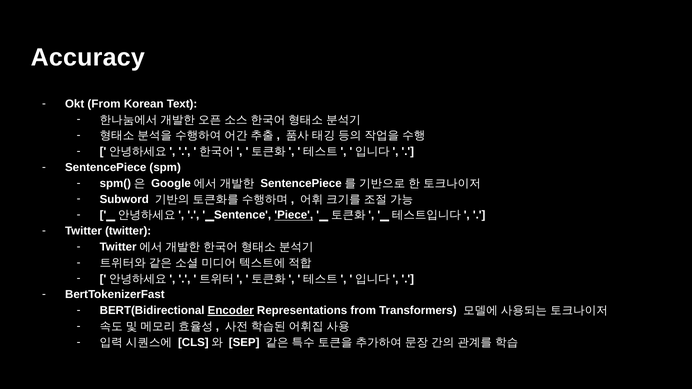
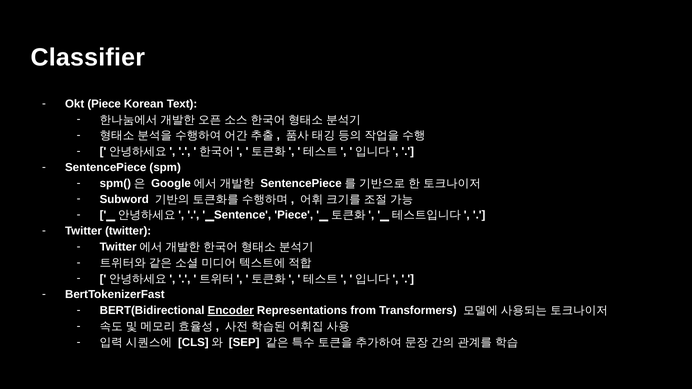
Accuracy: Accuracy -> Classifier (88, 57)
Okt From: From -> Piece (104, 104)
Piece underline: present -> none (294, 215)
